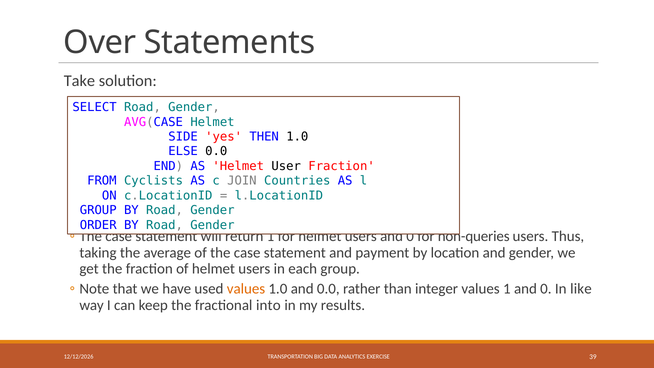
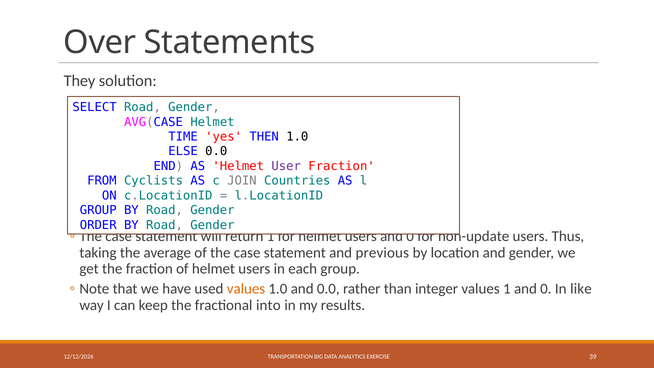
Take: Take -> They (80, 81)
SIDE: SIDE -> TIME (183, 137)
User colour: black -> purple (286, 166)
non-queries: non-queries -> non-update (474, 236)
payment: payment -> previous (382, 252)
